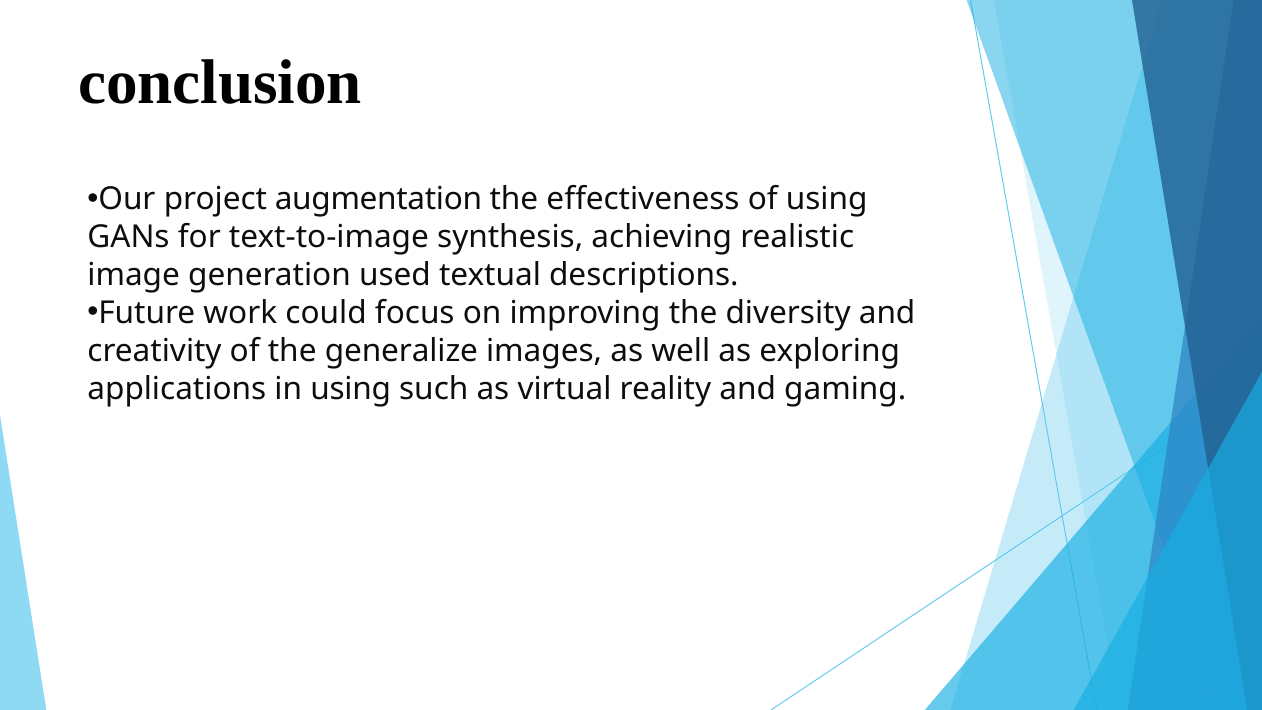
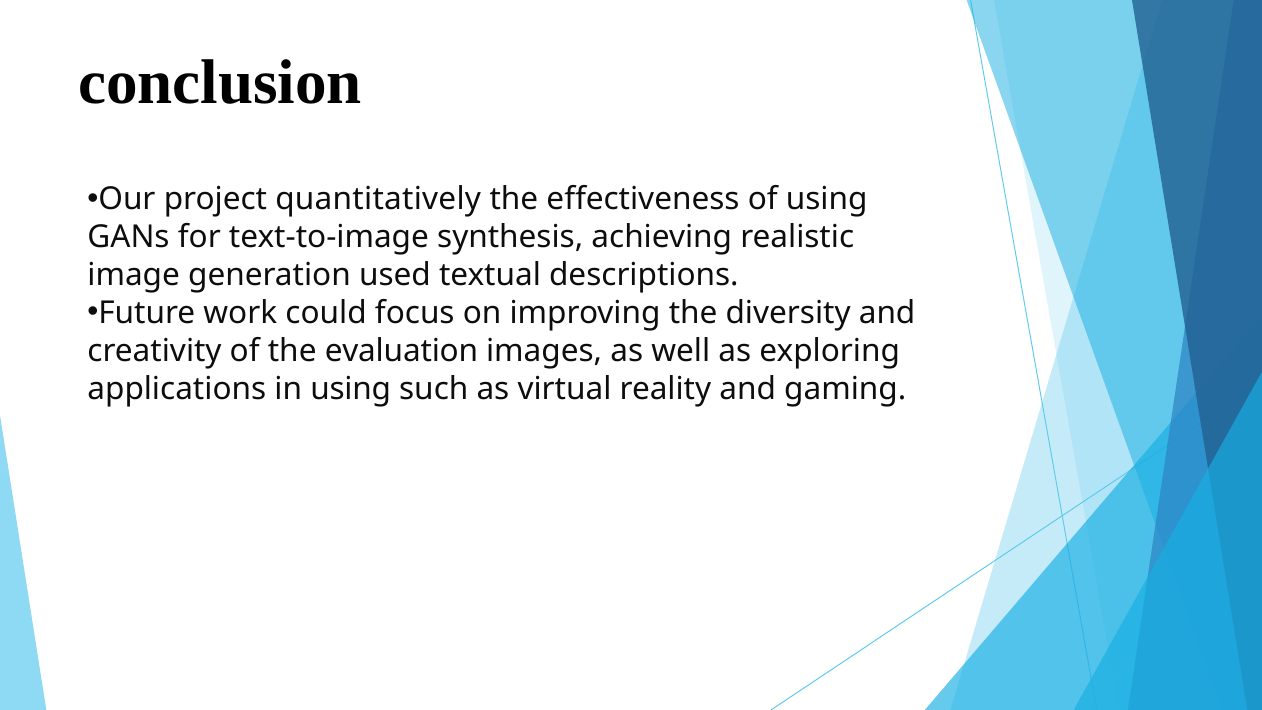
augmentation: augmentation -> quantitatively (378, 199)
generalize: generalize -> evaluation (401, 351)
